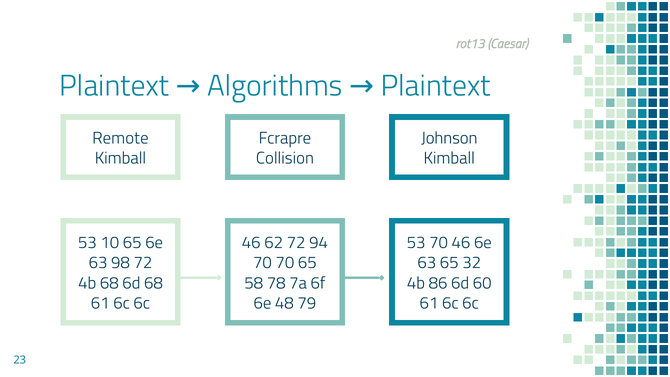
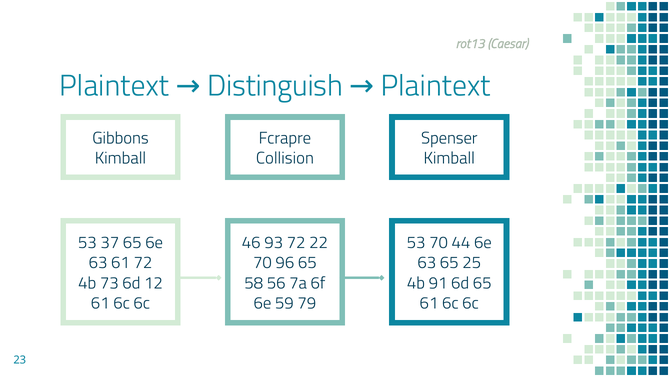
Algorithms: Algorithms -> Distinguish (275, 86)
Remote: Remote -> Gibbons (121, 138)
Johnson: Johnson -> Spenser (449, 138)
10: 10 -> 37 (110, 243)
62: 62 -> 93 (274, 243)
94: 94 -> 22 (319, 243)
70 46: 46 -> 44 (461, 243)
63 98: 98 -> 61 (120, 263)
70 70: 70 -> 96 (285, 263)
32: 32 -> 25 (472, 263)
4b 68: 68 -> 73 (109, 283)
6d 68: 68 -> 12 (153, 283)
78: 78 -> 56 (276, 283)
86: 86 -> 91 (438, 283)
6d 60: 60 -> 65 (482, 283)
48: 48 -> 59 (284, 303)
